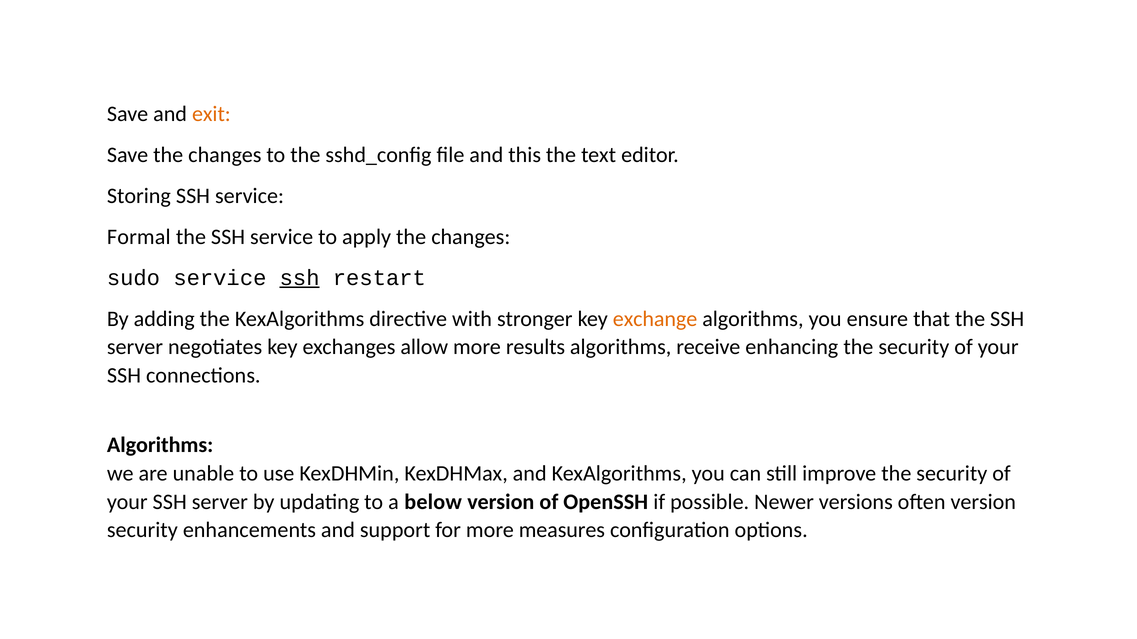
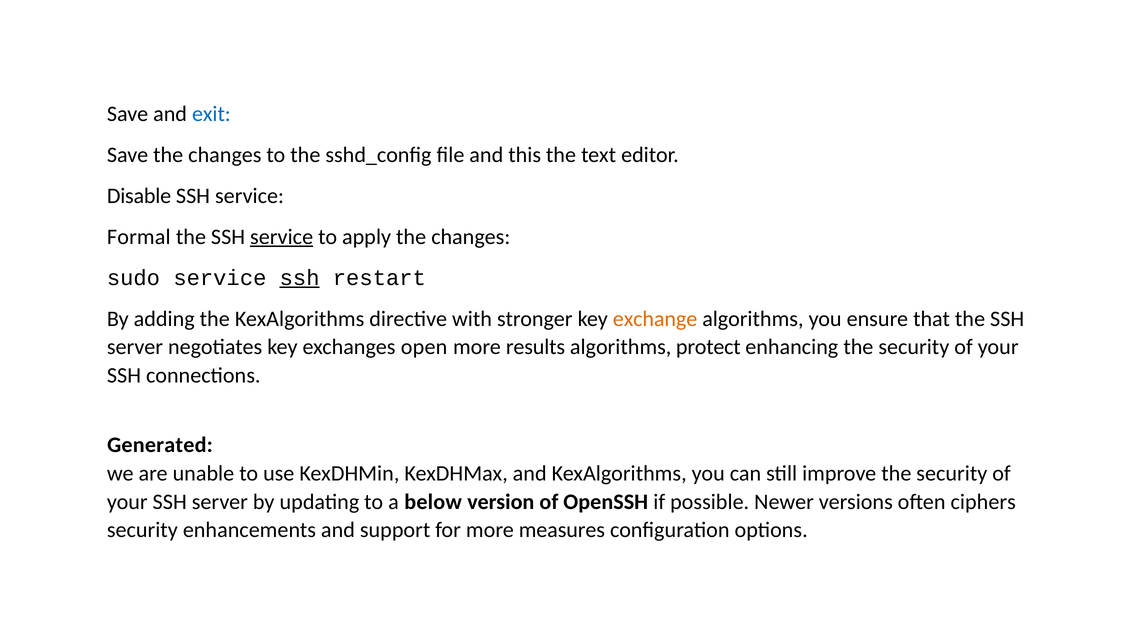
exit colour: orange -> blue (211, 114)
Storing: Storing -> Disable (139, 196)
service underline: none -> present (282, 237)
allow: allow -> open (424, 348)
receive: receive -> protect (708, 348)
Algorithms: Algorithms -> Generated (160, 445)
often version: version -> ciphers (983, 502)
